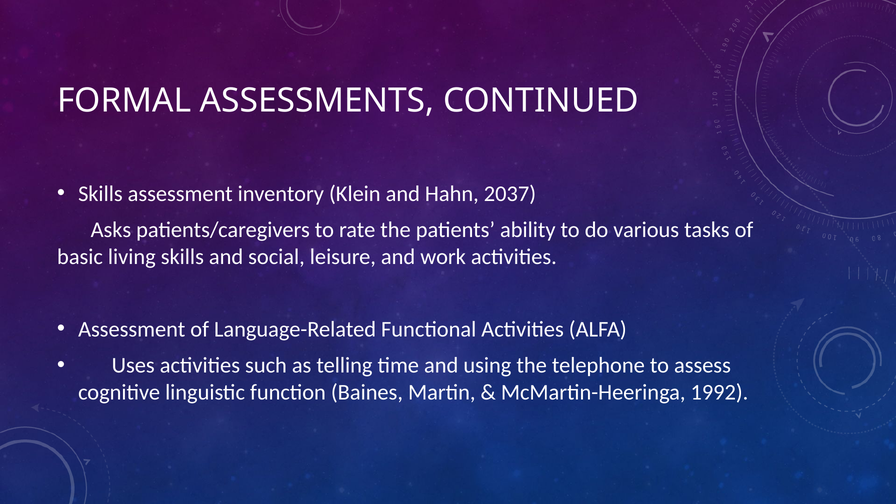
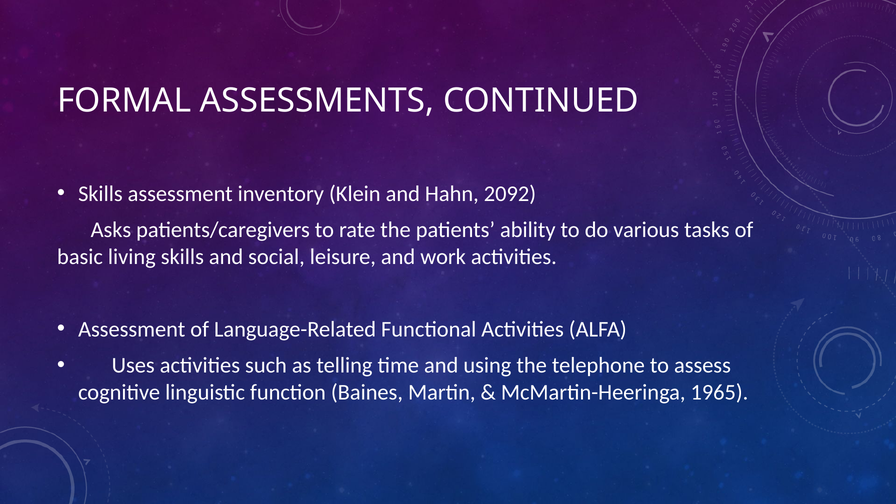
2037: 2037 -> 2092 (510, 194)
1992: 1992 -> 1965 (719, 392)
